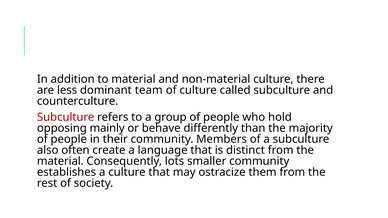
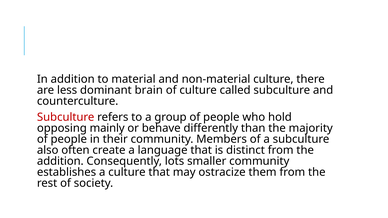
team: team -> brain (149, 90)
material: material -> addition (60, 161)
